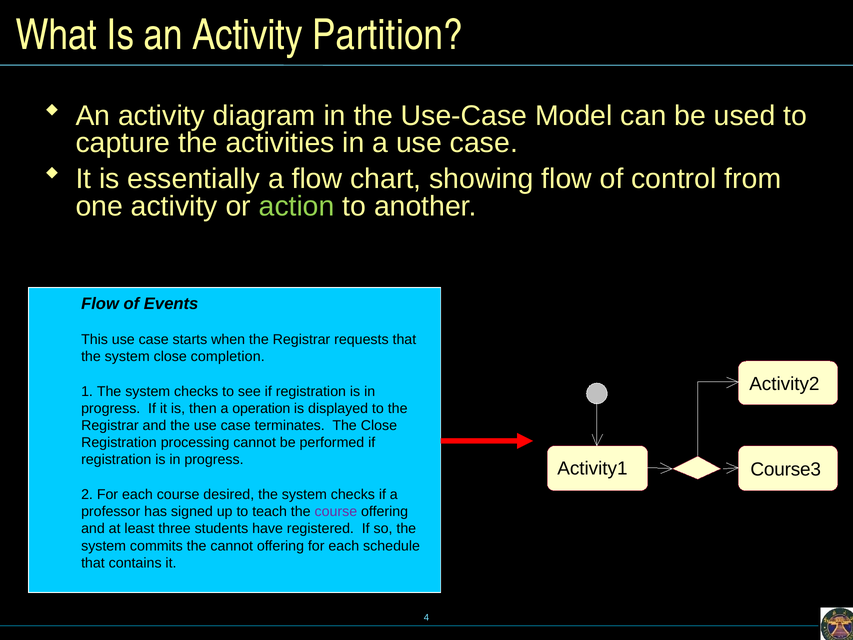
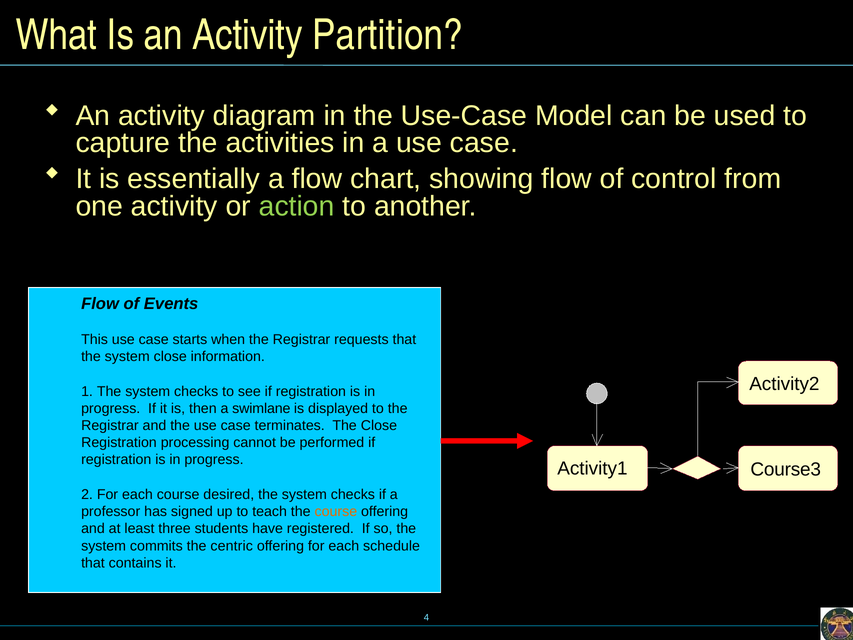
completion: completion -> information (228, 357)
operation: operation -> swimlane (261, 408)
course colour: purple -> orange (336, 512)
the cannot: cannot -> centric (232, 546)
